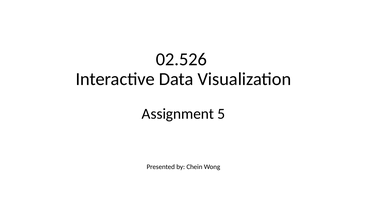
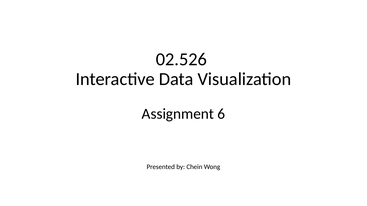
5: 5 -> 6 (221, 114)
